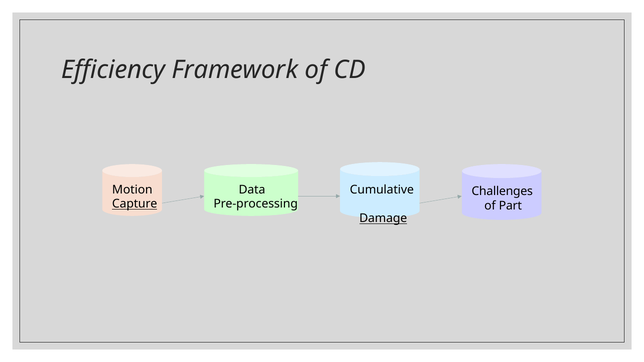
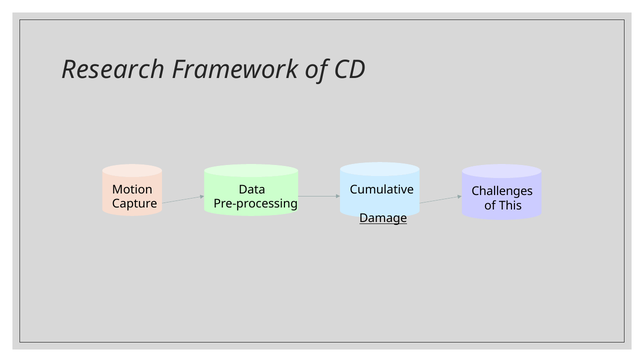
Efficiency: Efficiency -> Research (113, 70)
Capture underline: present -> none (135, 204)
Part: Part -> This (510, 206)
